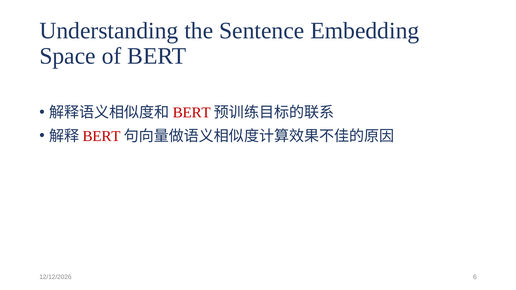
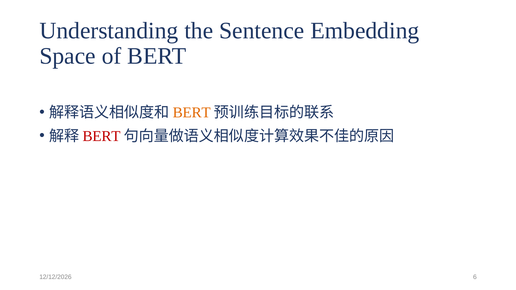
BERT colour: red -> orange (192, 113)
